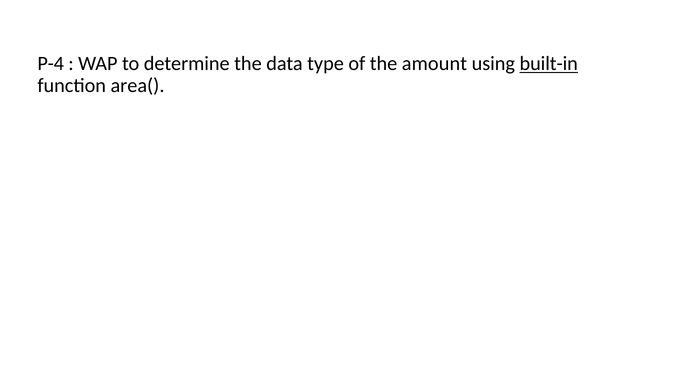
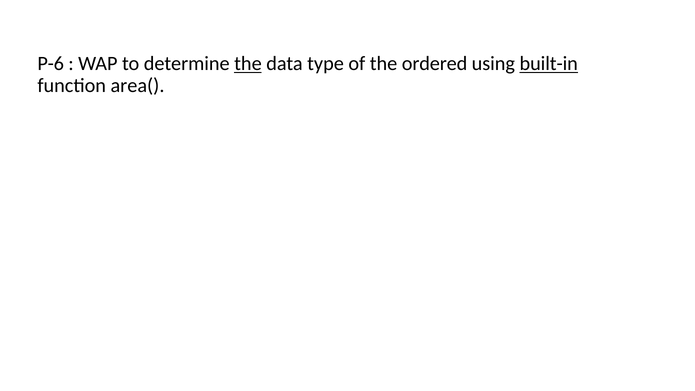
P-4: P-4 -> P-6 (51, 64)
the underline: none -> present (248, 64)
amount: amount -> ordered (435, 64)
